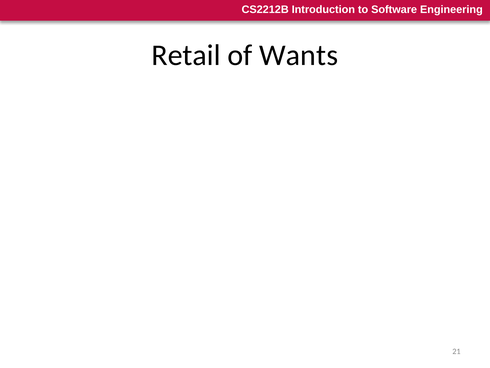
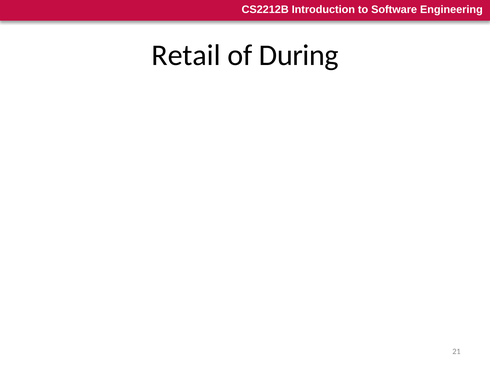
Wants: Wants -> During (299, 55)
